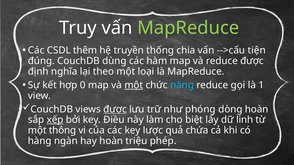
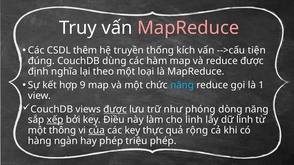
MapReduce colour: light green -> pink (188, 28)
chia: chia -> kích (186, 50)
0: 0 -> 9 (83, 85)
một underline: present -> none (134, 85)
dòng hoàn: hoàn -> năng (257, 109)
cho biệt: biệt -> linh (194, 120)
của underline: none -> present (97, 131)
lược: lược -> thực (153, 131)
chứa: chứa -> rộng (197, 131)
hay hoàn: hoàn -> phép (111, 141)
